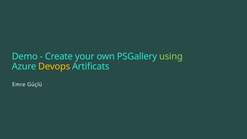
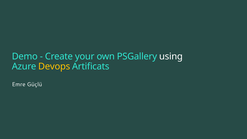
using colour: light green -> white (171, 56)
